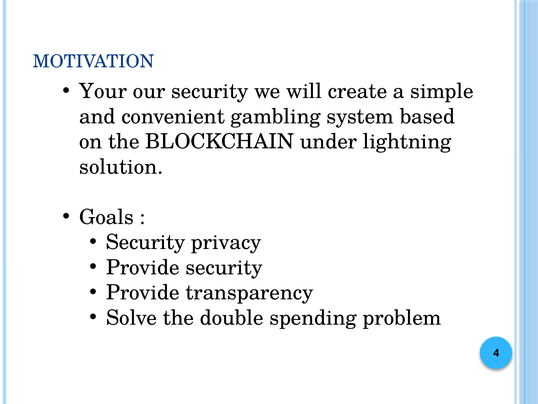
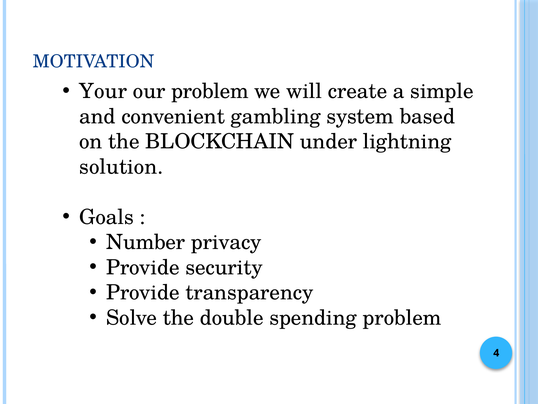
our security: security -> problem (210, 91)
Security: Security -> Number (146, 242)
